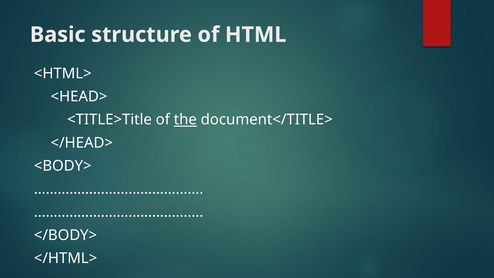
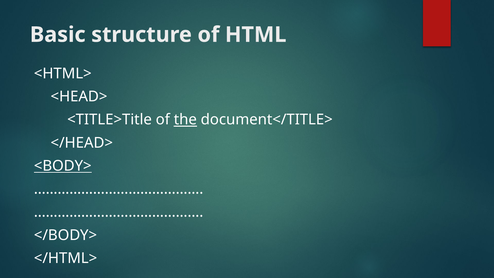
<BODY> underline: none -> present (63, 166)
